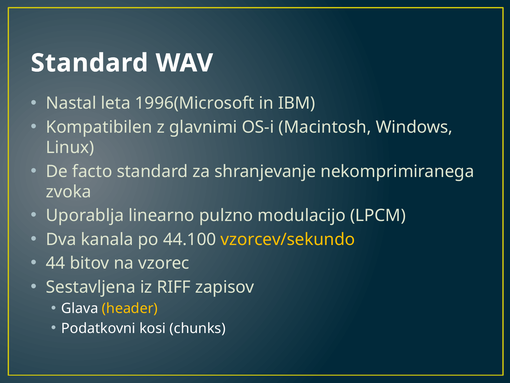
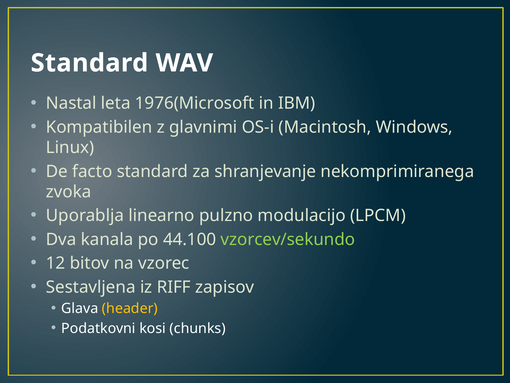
1996(Microsoft: 1996(Microsoft -> 1976(Microsoft (195, 103)
vzorcev/sekundo colour: yellow -> light green (288, 239)
44: 44 -> 12 (56, 263)
